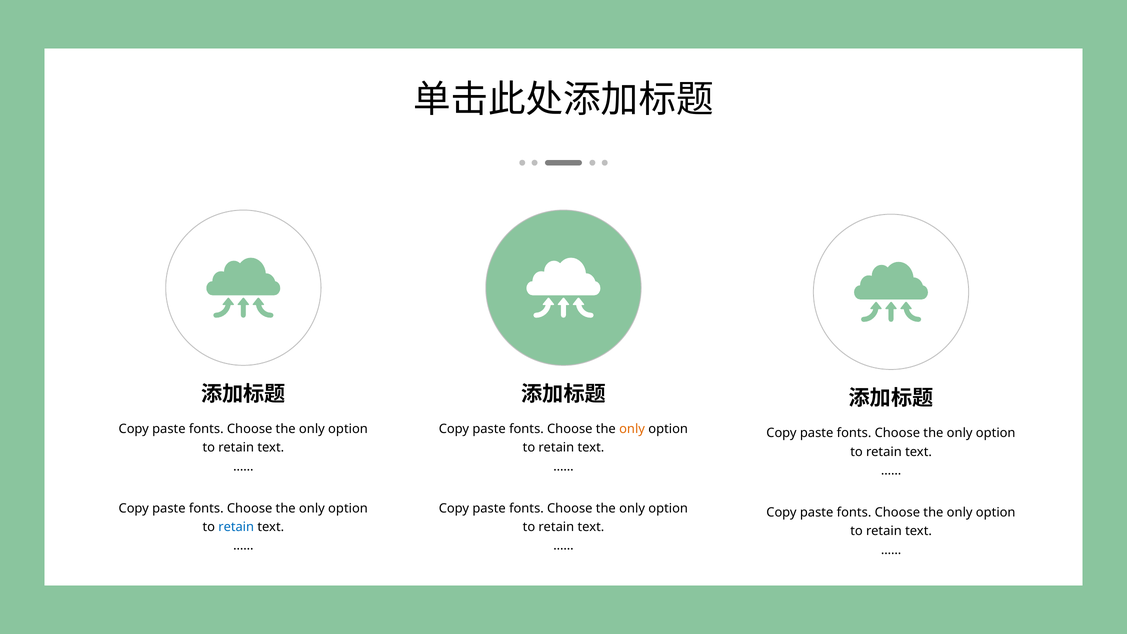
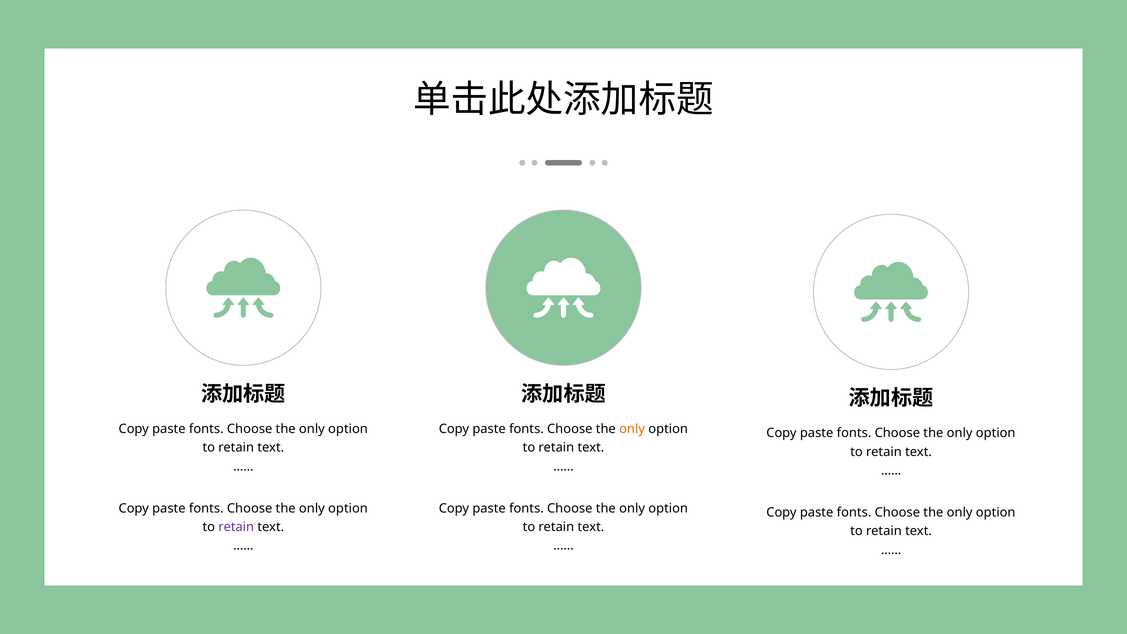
retain colour: blue -> purple (236, 527)
